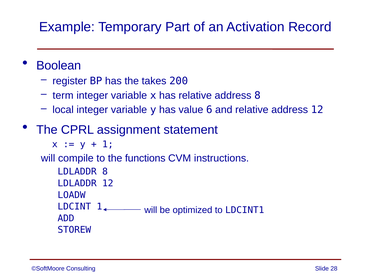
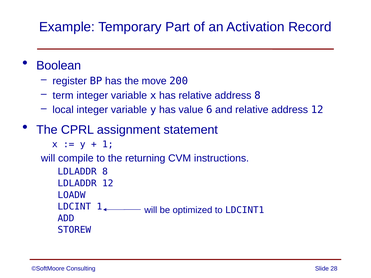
takes: takes -> move (154, 81)
functions: functions -> returning (145, 158)
